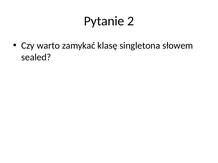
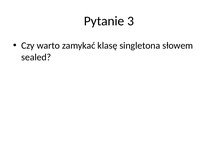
2: 2 -> 3 (131, 21)
